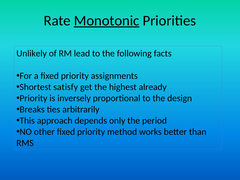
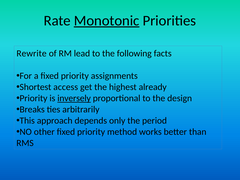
Unlikely: Unlikely -> Rewrite (32, 53)
satisfy: satisfy -> access (66, 87)
inversely underline: none -> present (74, 98)
